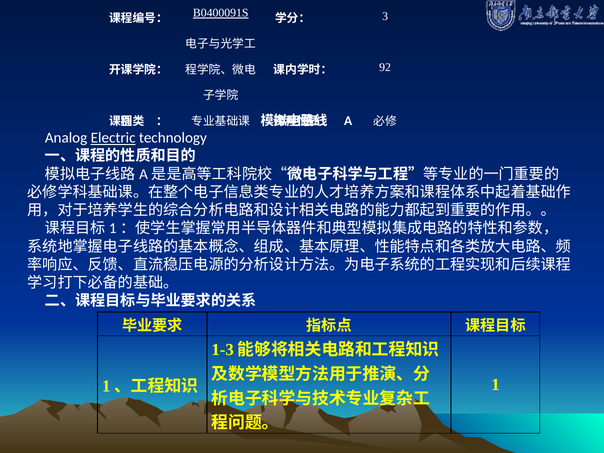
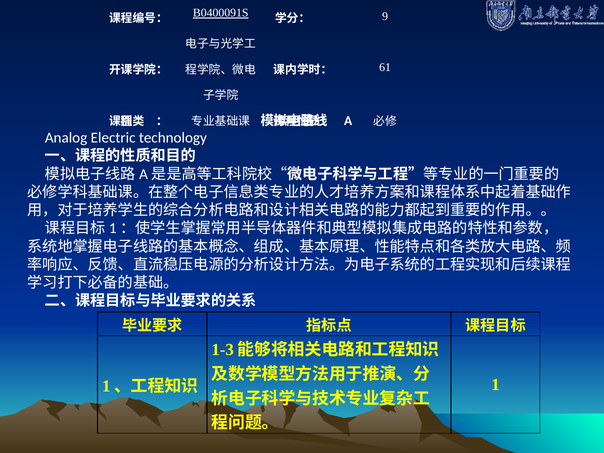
3: 3 -> 9 (385, 16)
92: 92 -> 61 (385, 68)
Electric underline: present -> none (113, 138)
